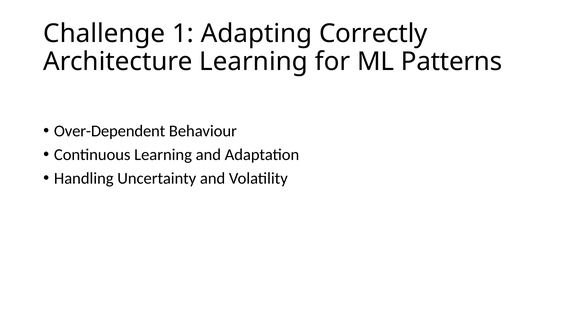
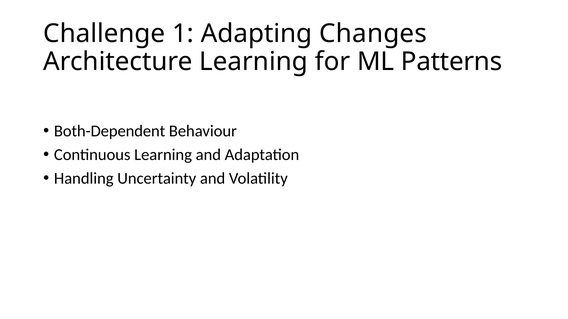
Correctly: Correctly -> Changes (373, 34)
Over-Dependent: Over-Dependent -> Both-Dependent (110, 131)
